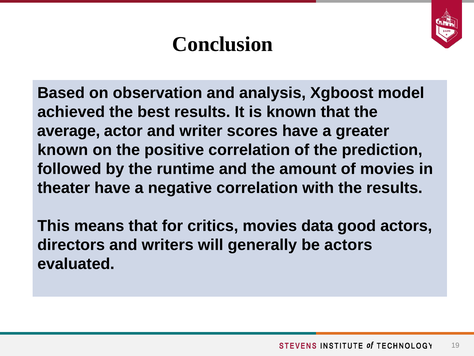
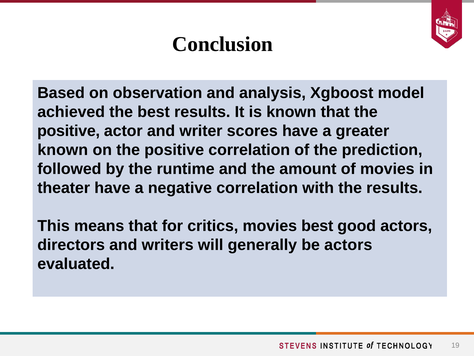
average: average -> positive (69, 131)
movies data: data -> best (317, 226)
